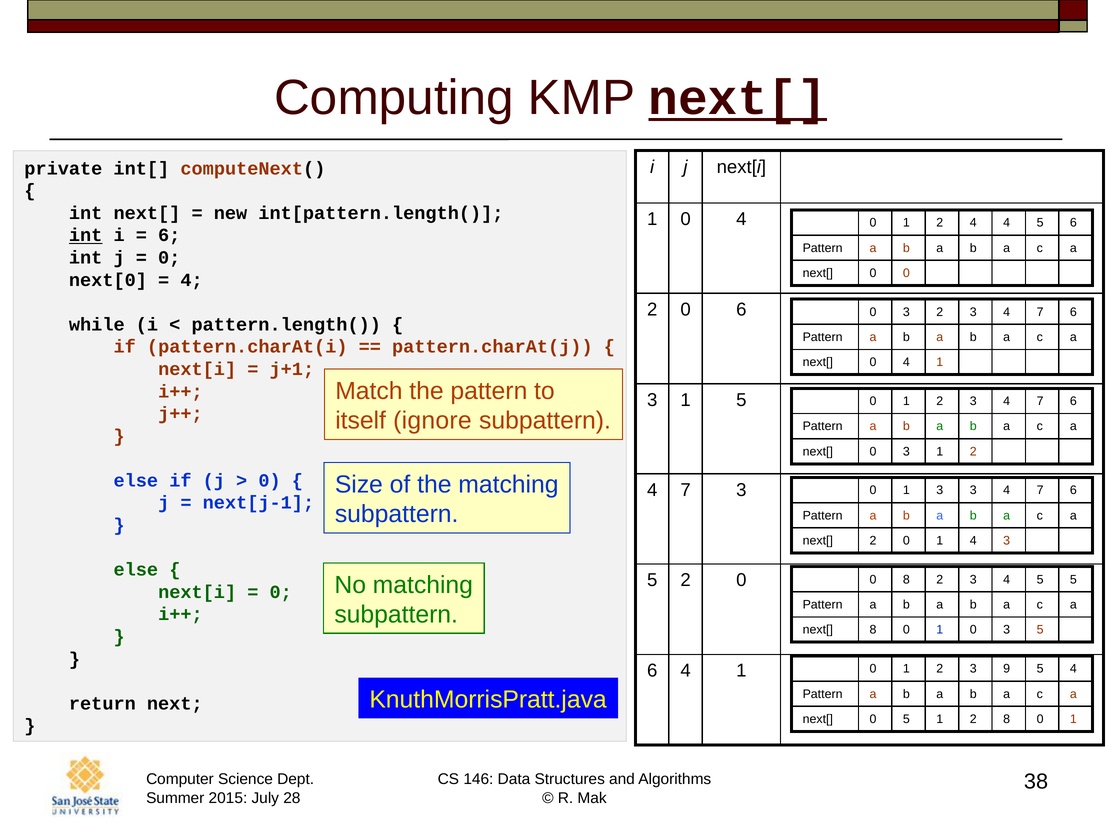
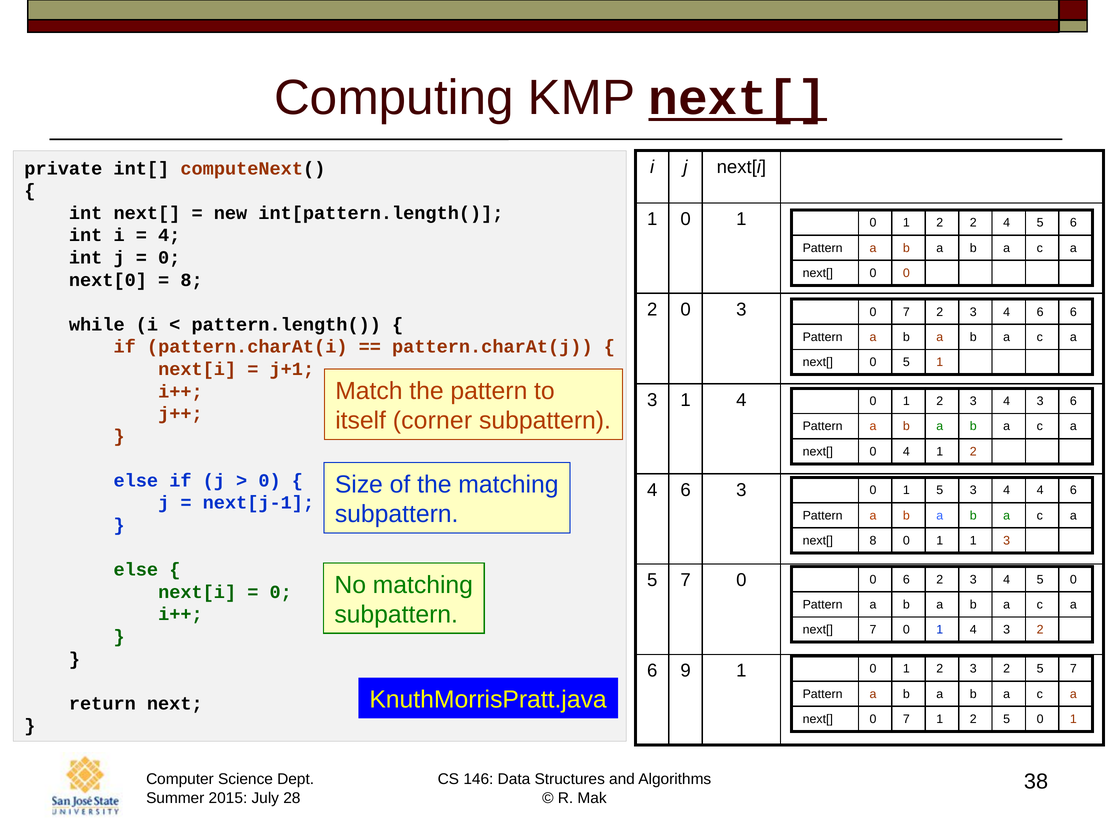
4: 4 -> 1 (741, 219)
2 4: 4 -> 2 (973, 223)
int underline: present -> none (86, 235)
6: 6 -> 4 (169, 235)
4: 4 -> 8 (192, 280)
6: 6 -> 3 (741, 310)
3: 3 -> 7 (906, 312)
7: 7 -> 6 (1040, 312)
next[ 0 4: 4 -> 5 (906, 362)
3 1 5: 5 -> 4 (741, 400)
7: 7 -> 3 (1040, 401)
ignore: ignore -> corner (432, 421)
next[ 0 3: 3 -> 4 (906, 452)
7: 7 -> 6 (686, 490)
1 3: 3 -> 5 (940, 491)
7: 7 -> 4 (1040, 491)
next[ 2: 2 -> 8 (873, 541)
1 4: 4 -> 1 (973, 541)
2: 2 -> 7 (686, 580)
8: 8 -> 6 (906, 580)
4 5 5: 5 -> 0 (1073, 580)
next[ 8: 8 -> 7 (873, 630)
0 1 0: 0 -> 4 (973, 630)
5: 5 -> 2 (1040, 630)
6 4: 4 -> 9 (686, 671)
2 3 9: 9 -> 2 (1007, 669)
4: 4 -> 7 (1073, 669)
next[ 0 5: 5 -> 7 (906, 719)
1 2 8: 8 -> 5 (1007, 719)
